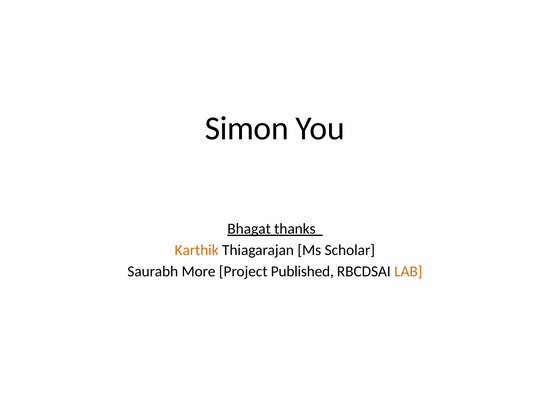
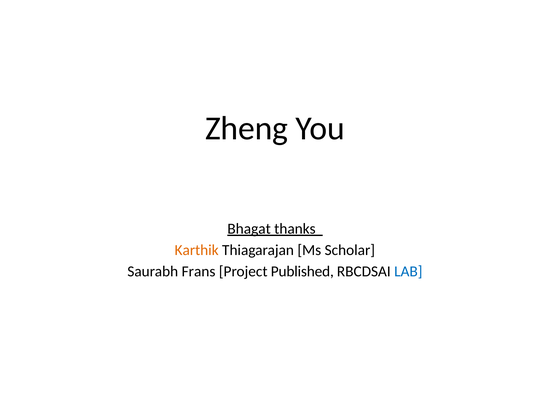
Simon: Simon -> Zheng (247, 128)
More: More -> Frans (199, 271)
LAB colour: orange -> blue (408, 271)
